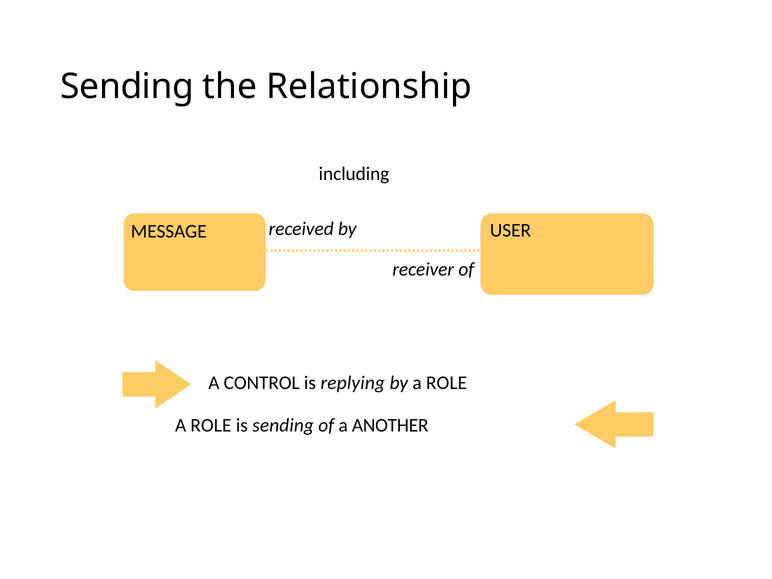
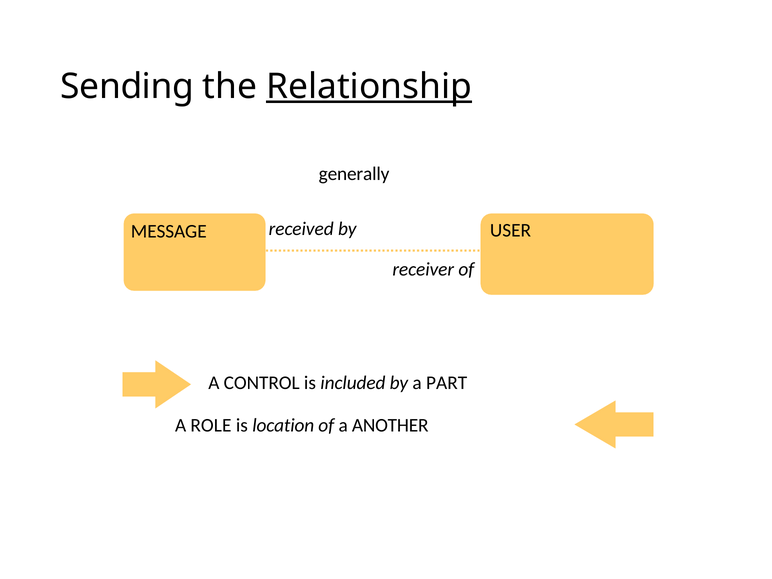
Relationship underline: none -> present (369, 87)
including: including -> generally (354, 174)
replying: replying -> included (353, 383)
ROLE: ROLE -> PART (447, 383)
is sending: sending -> location (283, 425)
